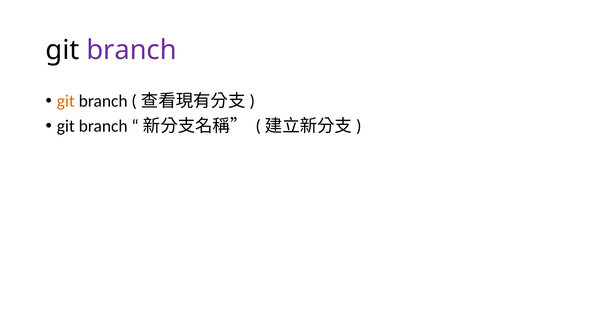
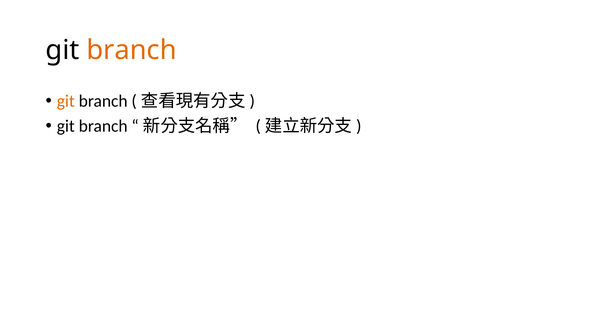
branch colour: purple -> orange (132, 50)
